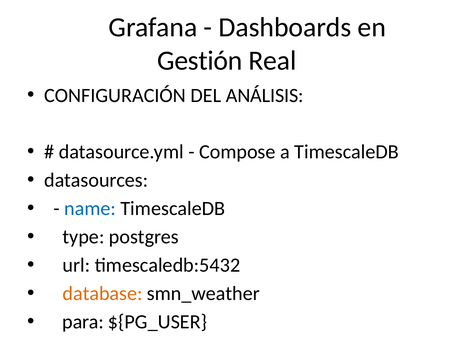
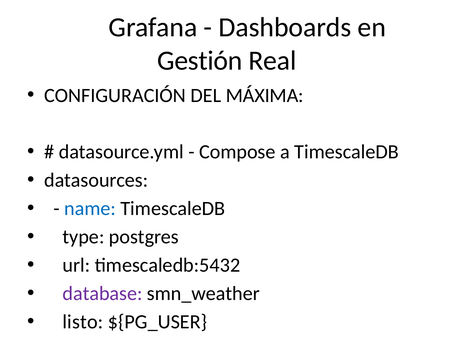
ANÁLISIS: ANÁLISIS -> MÁXIMA (265, 95)
database colour: orange -> purple (102, 293)
para: para -> listo (83, 321)
